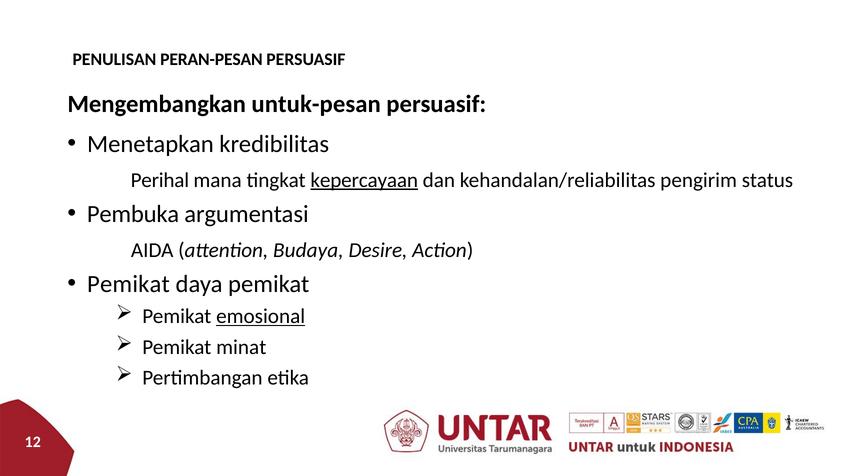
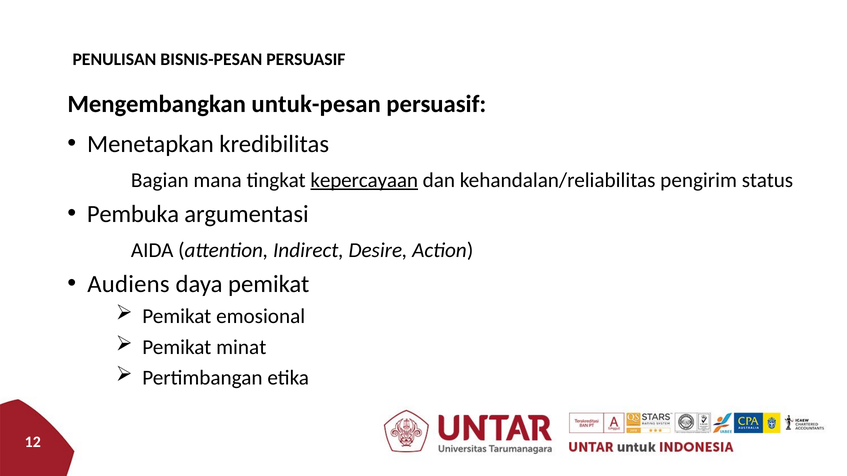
PERAN-PESAN: PERAN-PESAN -> BISNIS-PESAN (211, 60)
Perihal: Perihal -> Bagian (160, 180)
Budaya: Budaya -> Indirect (308, 250)
Pemikat: Pemikat -> Audiens (128, 284)
emosional underline: present -> none (261, 317)
